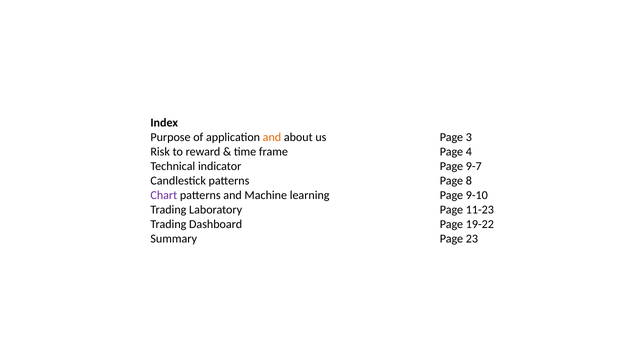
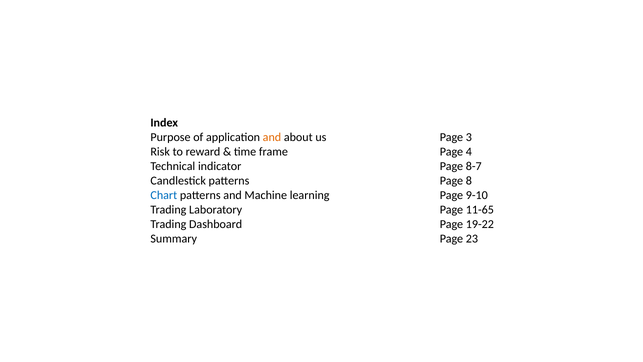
9-7: 9-7 -> 8-7 (474, 166)
Chart colour: purple -> blue (164, 195)
11-23: 11-23 -> 11-65 (480, 210)
